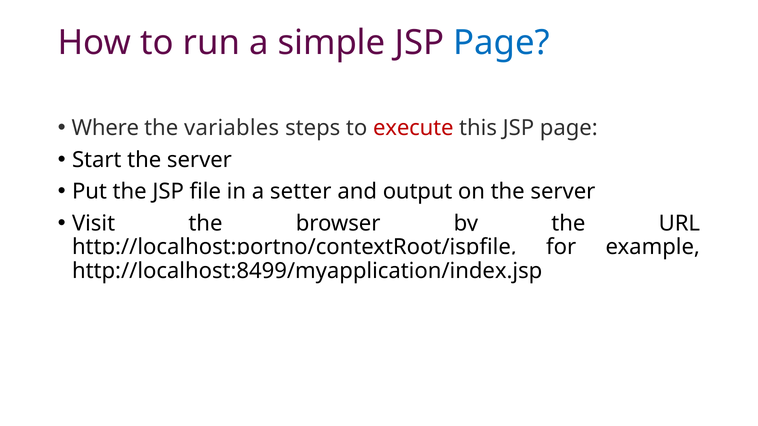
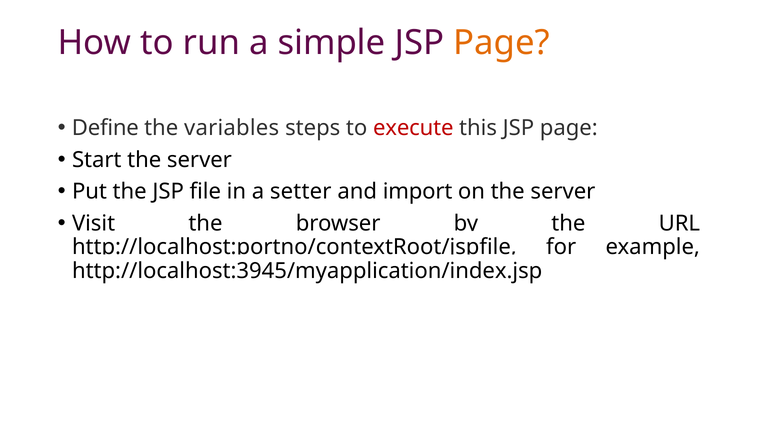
Page colour: blue -> orange (501, 43)
Where: Where -> Define (105, 128)
output: output -> import (418, 192)
http://localhost:8499/myapplication/index.jsp: http://localhost:8499/myapplication/index.jsp -> http://localhost:3945/myapplication/index.jsp (307, 271)
